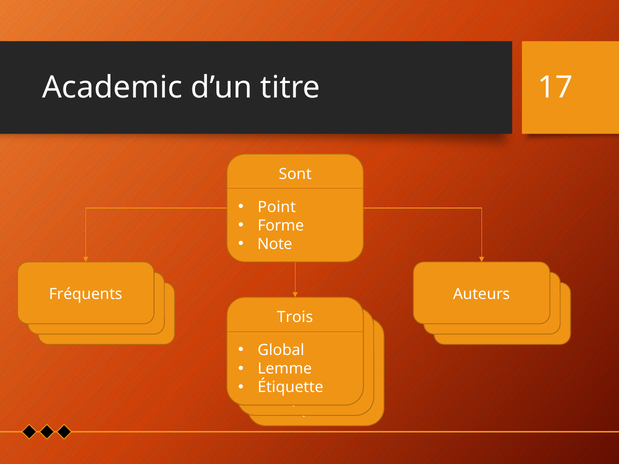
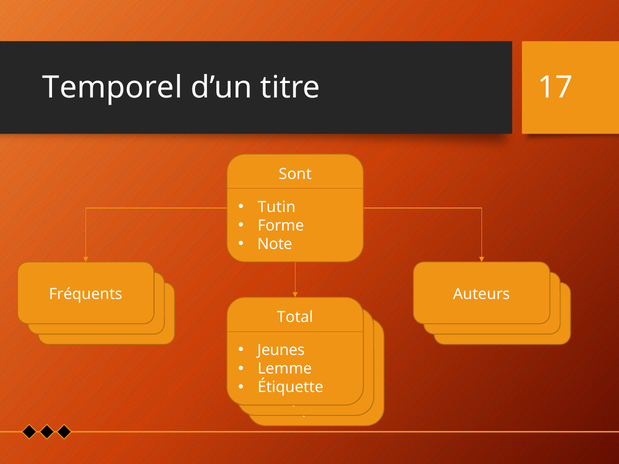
Academic: Academic -> Temporel (112, 87)
Point: Point -> Tutin (277, 207)
Trois: Trois -> Total (295, 317)
Global: Global -> Jeunes (281, 350)
